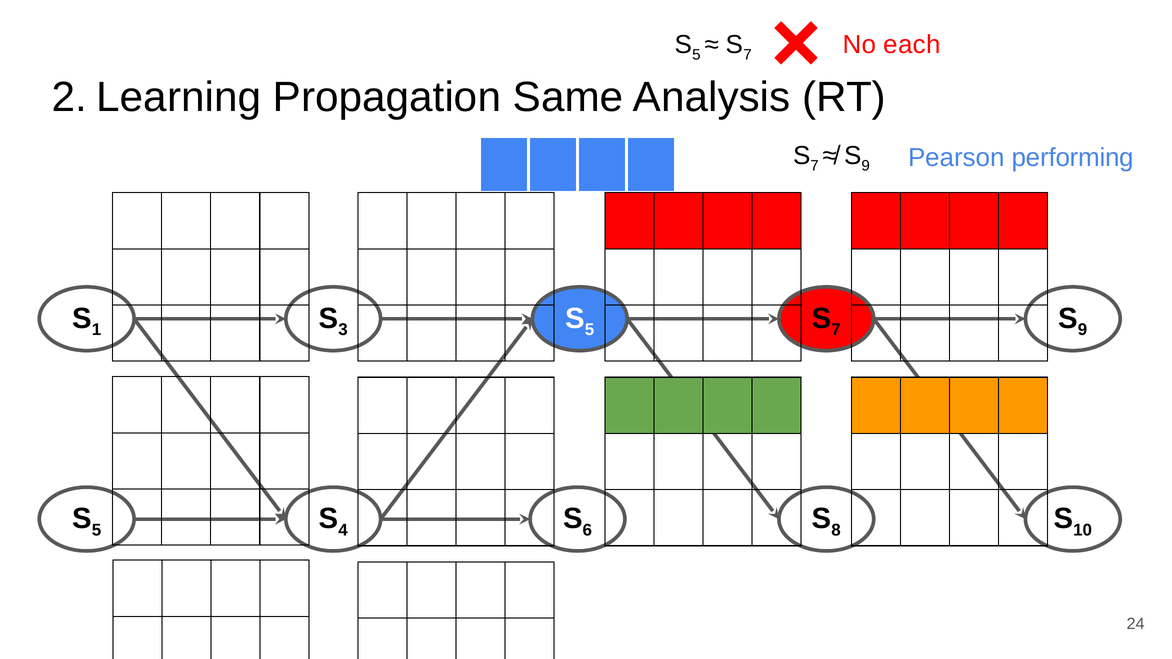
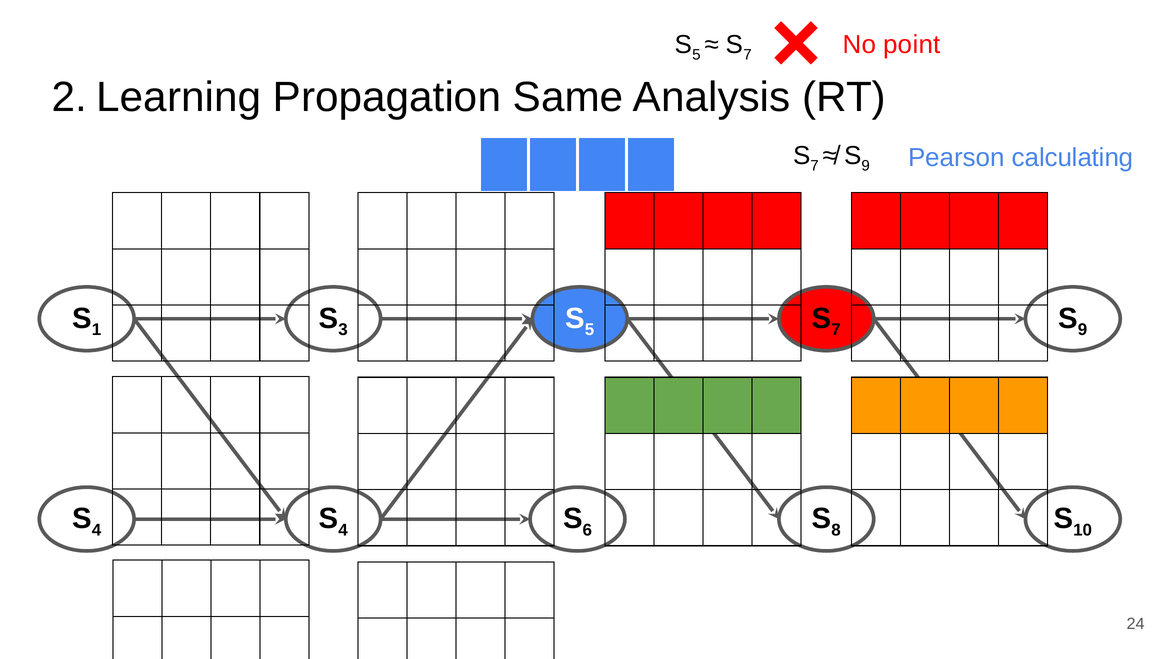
each: each -> point (912, 45)
performing: performing -> calculating (1073, 158)
5: 5 -> 4 (96, 530)
